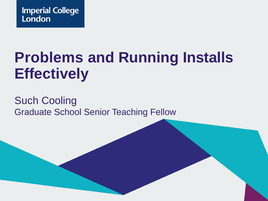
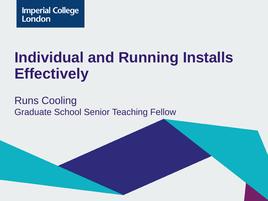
Problems: Problems -> Individual (49, 58)
Such: Such -> Runs (27, 101)
